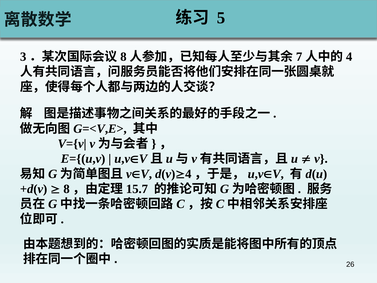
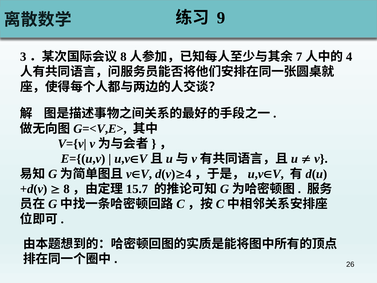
5: 5 -> 9 (221, 18)
